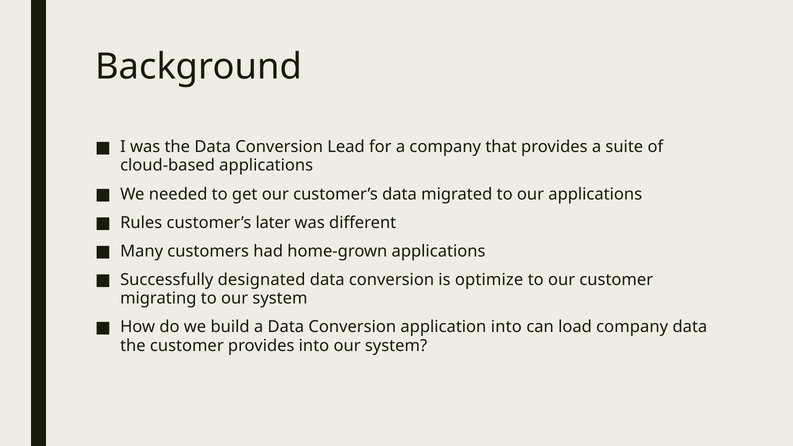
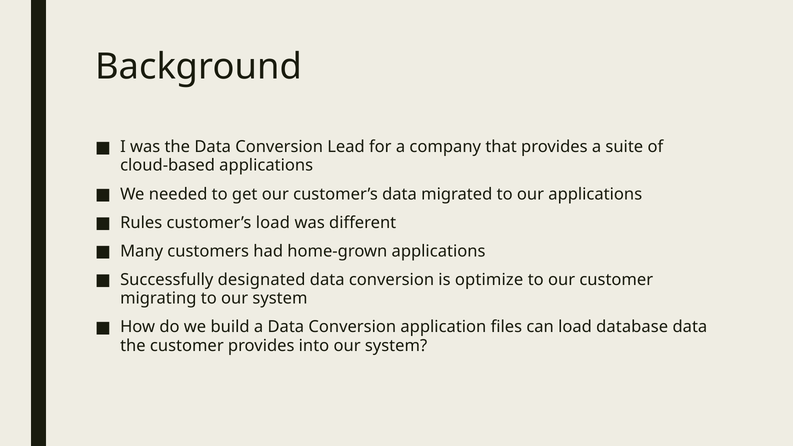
customer’s later: later -> load (273, 223)
application into: into -> files (506, 327)
load company: company -> database (632, 327)
